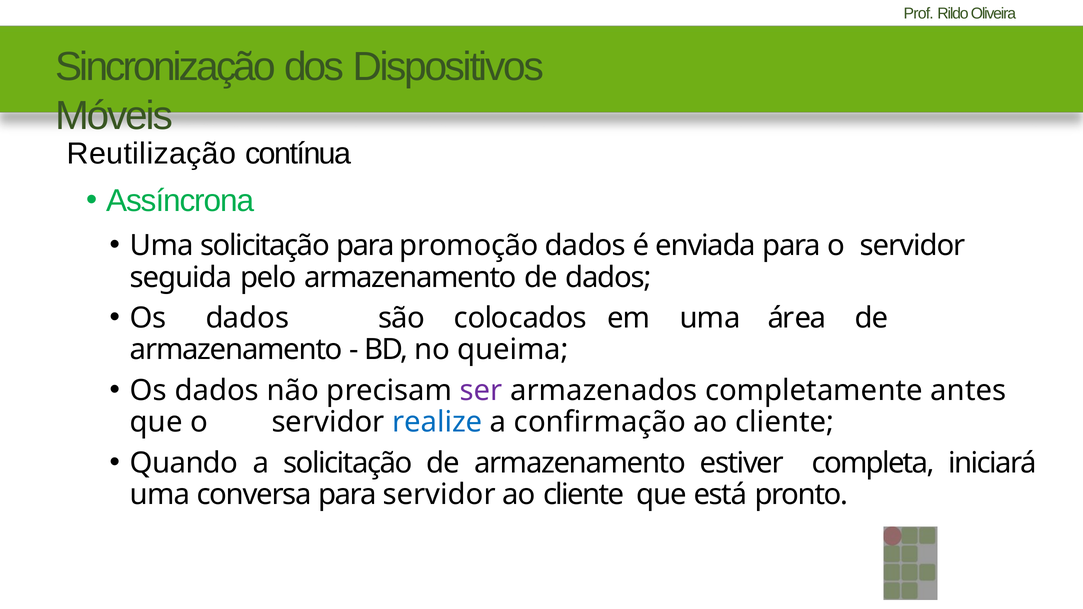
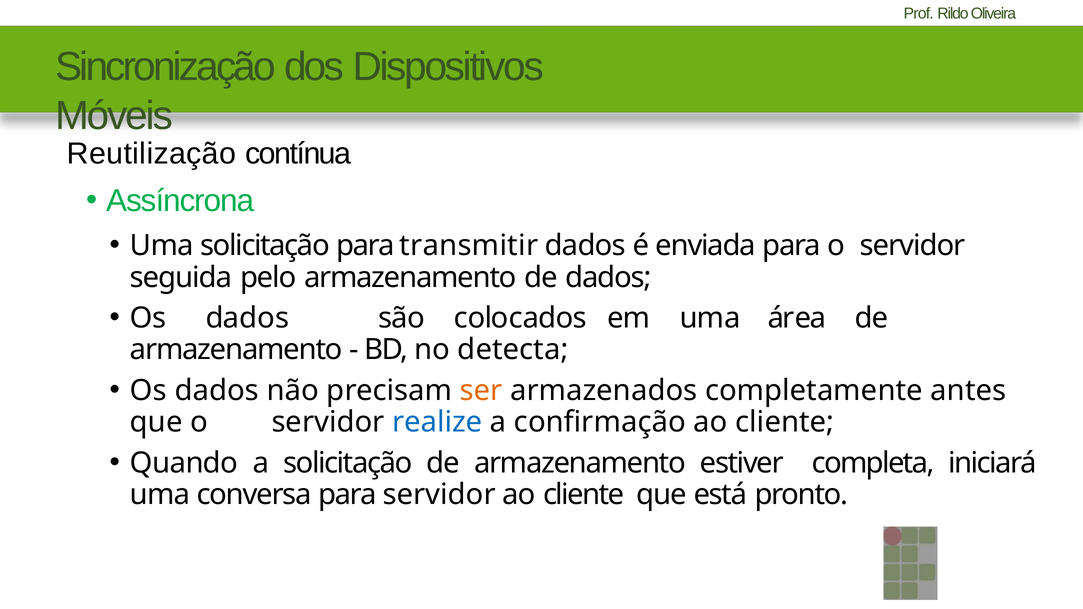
promoção: promoção -> transmitir (469, 246)
queima: queima -> detecta (513, 350)
ser colour: purple -> orange (481, 391)
